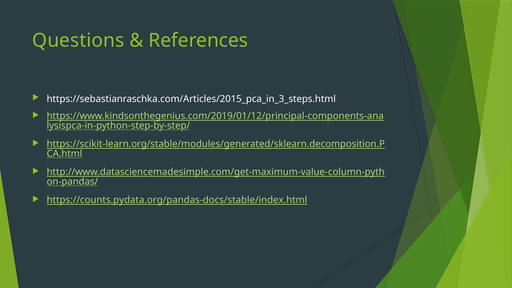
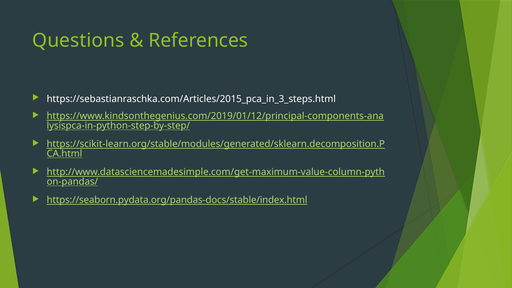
https://counts.pydata.org/pandas-docs/stable/index.html: https://counts.pydata.org/pandas-docs/stable/index.html -> https://seaborn.pydata.org/pandas-docs/stable/index.html (177, 200)
